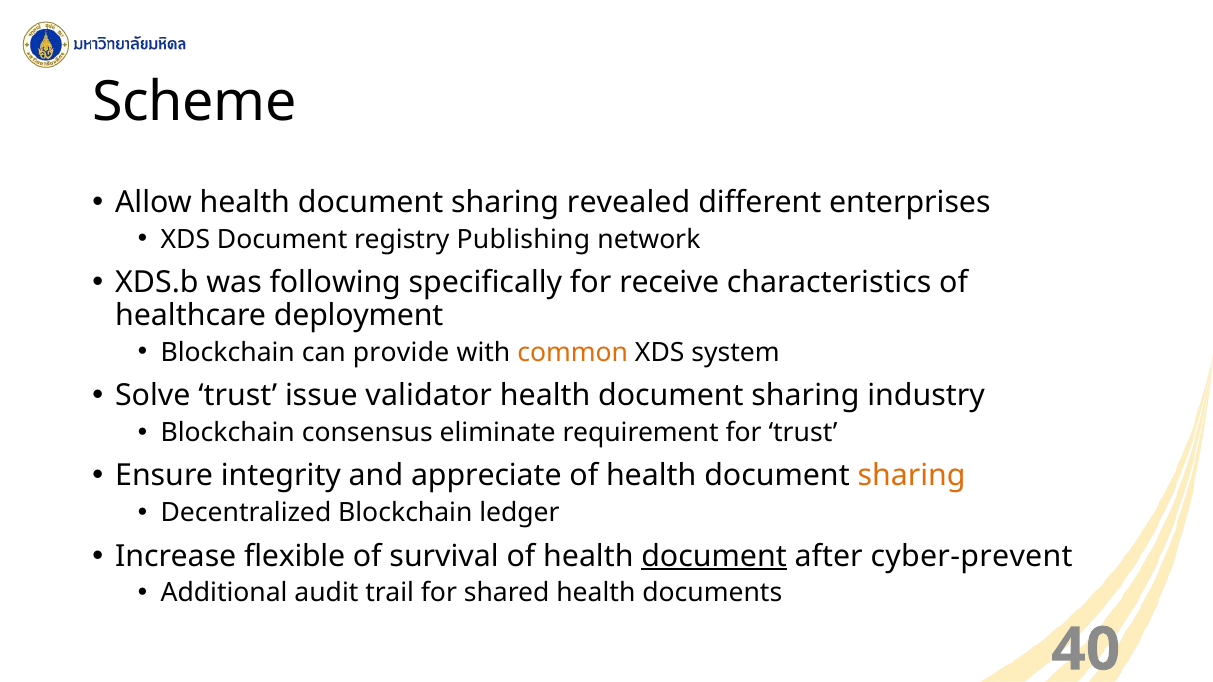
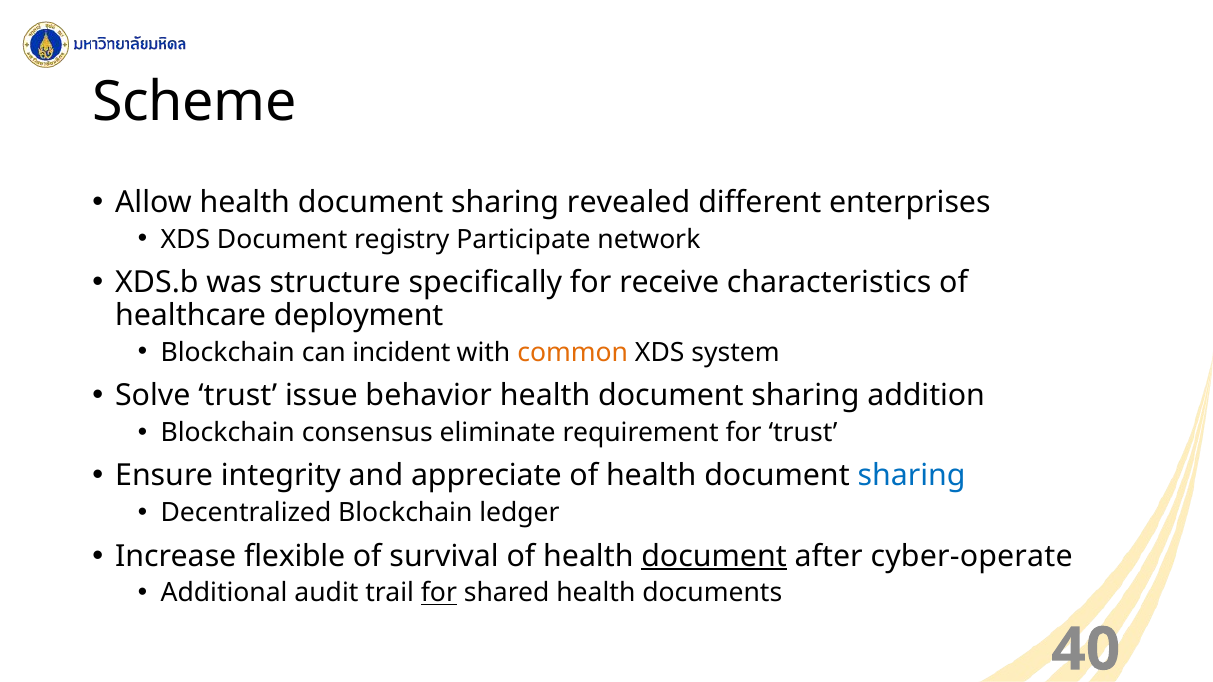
Publishing: Publishing -> Participate (523, 239)
following: following -> structure (335, 283)
provide: provide -> incident (401, 352)
validator: validator -> behavior (429, 396)
industry: industry -> addition (926, 396)
sharing colour: orange -> blue (912, 476)
cyber-prevent: cyber-prevent -> cyber-operate (972, 556)
for underline: none -> present (439, 593)
